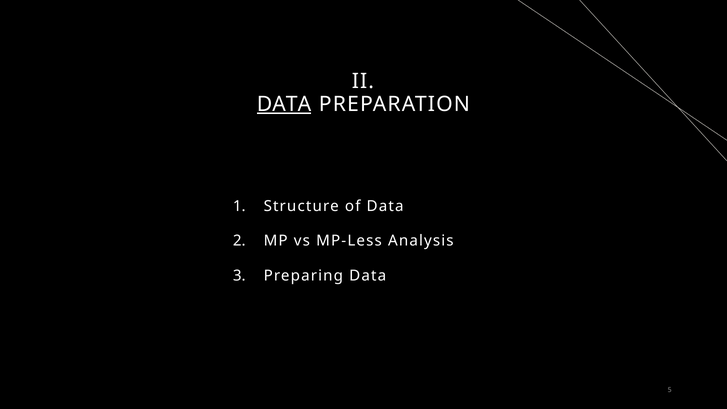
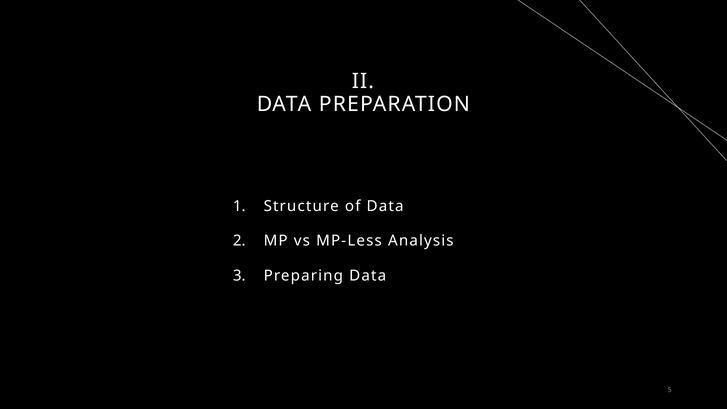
DATA underline: present -> none (284, 104)
